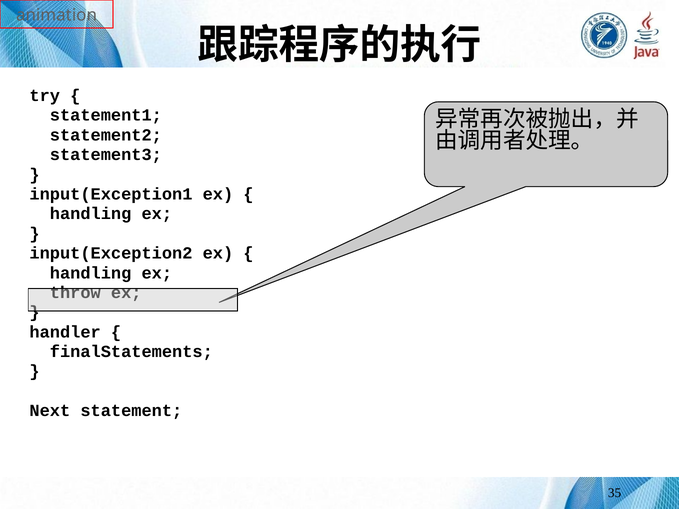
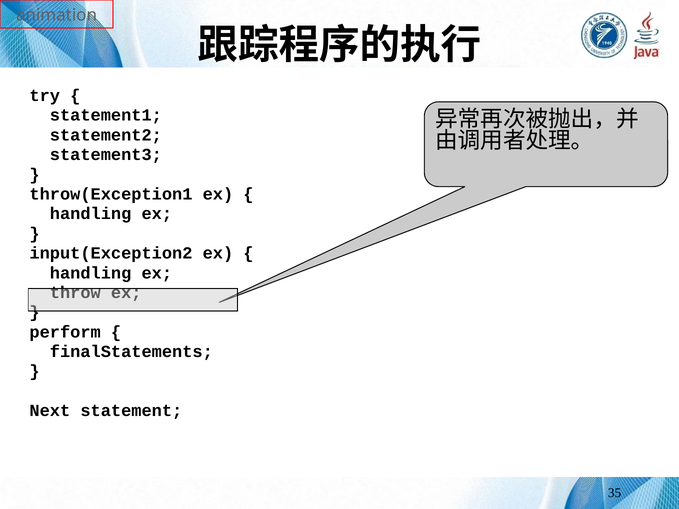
input(Exception1: input(Exception1 -> throw(Exception1 (111, 194)
handler: handler -> perform (65, 332)
